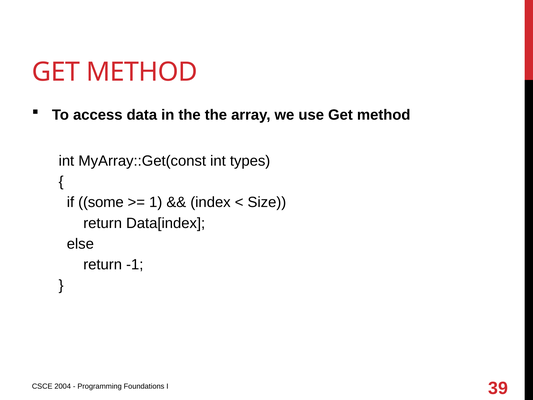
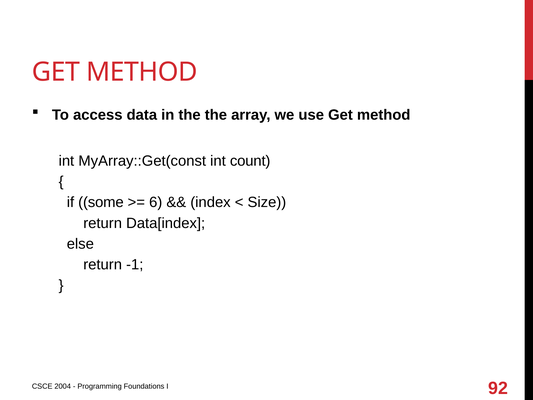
types: types -> count (250, 161)
1: 1 -> 6 (156, 202)
39: 39 -> 92 (498, 388)
